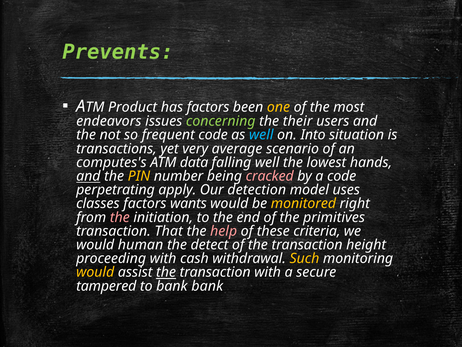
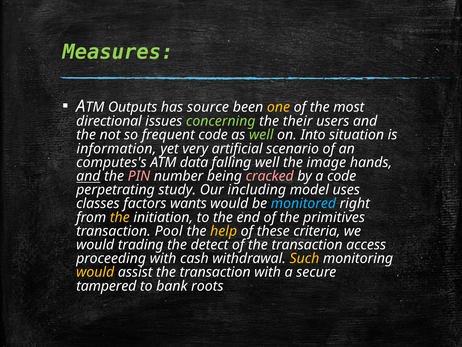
Prevents: Prevents -> Measures (118, 52)
Product: Product -> Outputs (133, 107)
has factors: factors -> source (208, 107)
endeavors: endeavors -> directional (109, 121)
well colour: light blue -> light green (261, 135)
transactions: transactions -> information (116, 149)
average: average -> artificial (237, 149)
lowest: lowest -> image (326, 162)
PIN colour: yellow -> pink (139, 176)
apply: apply -> study (177, 190)
detection: detection -> including (257, 190)
monitored colour: yellow -> light blue (303, 203)
the colour: pink -> yellow (120, 217)
That: That -> Pool (169, 231)
help colour: pink -> yellow (224, 231)
human: human -> trading (141, 245)
height: height -> access (366, 245)
the underline: present -> none (166, 272)
bank bank: bank -> roots (207, 286)
